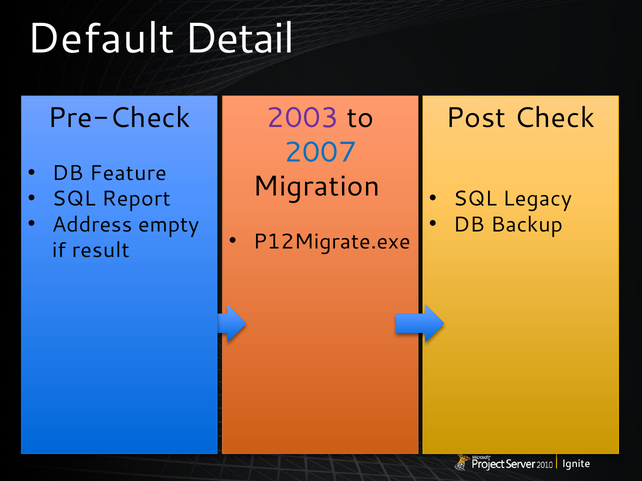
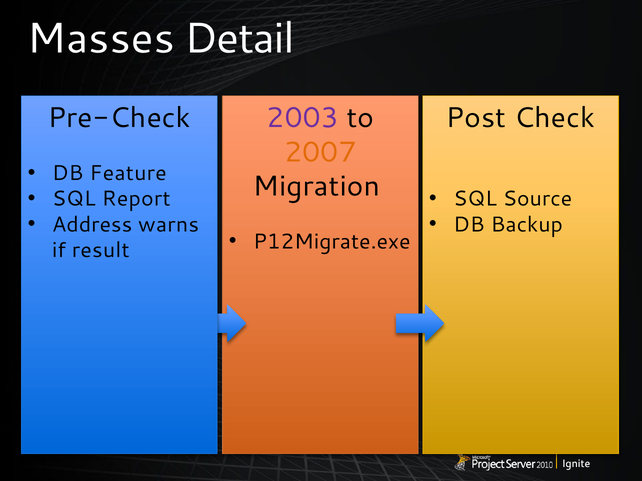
Default: Default -> Masses (101, 39)
2007 colour: blue -> orange (320, 152)
Legacy: Legacy -> Source (537, 199)
empty: empty -> warns (169, 225)
